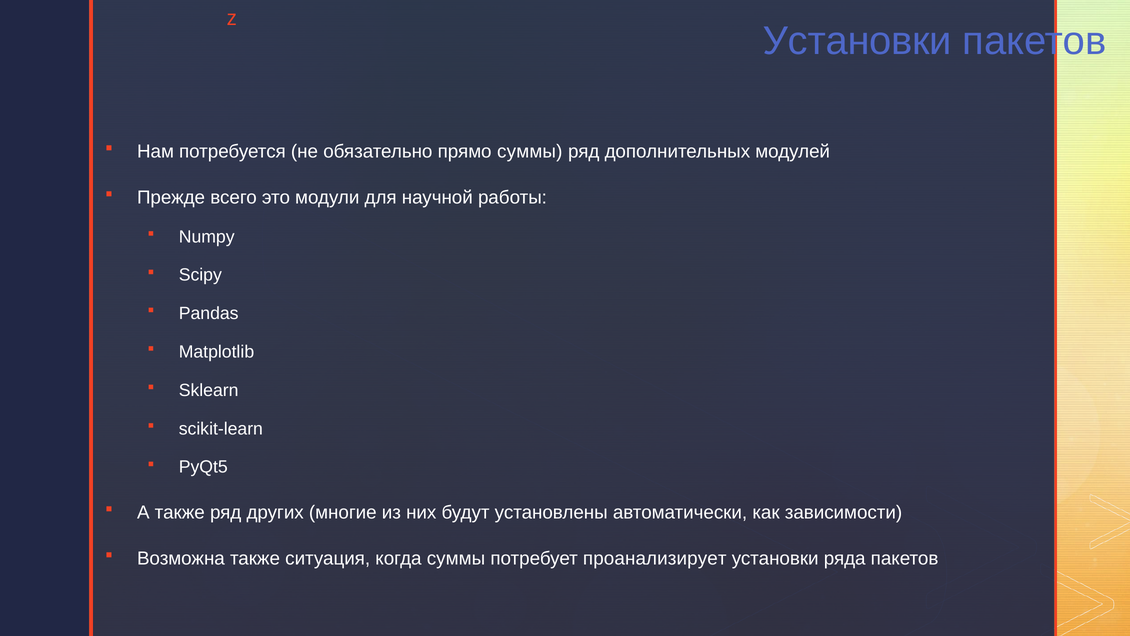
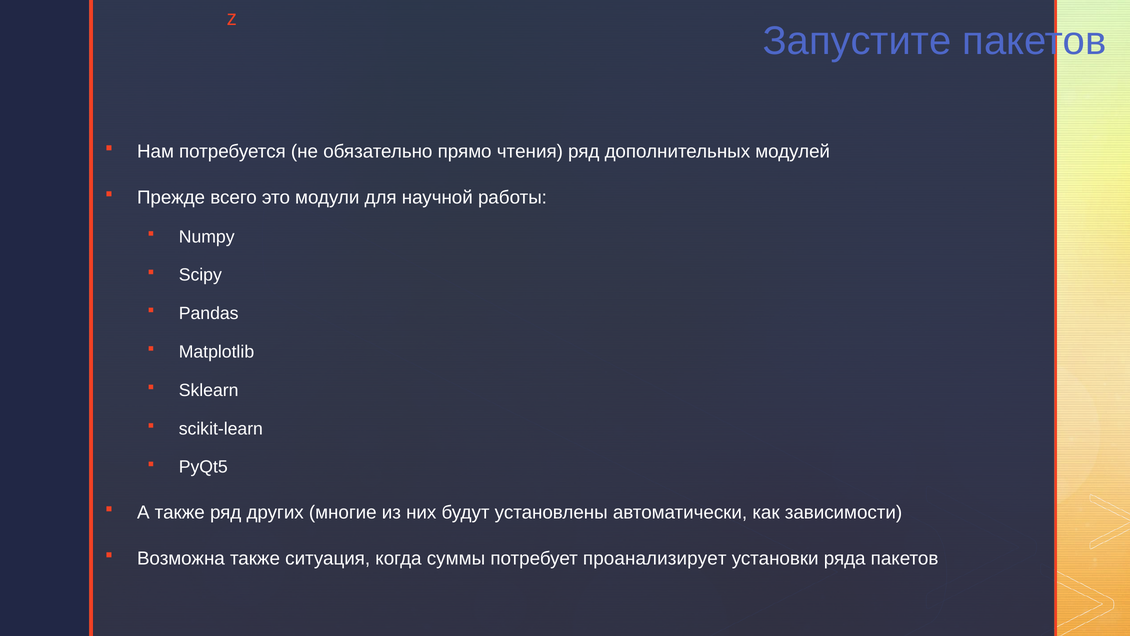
Установки: Установки -> Запустите (857, 41)
прямо суммы: суммы -> чтения (530, 152)
